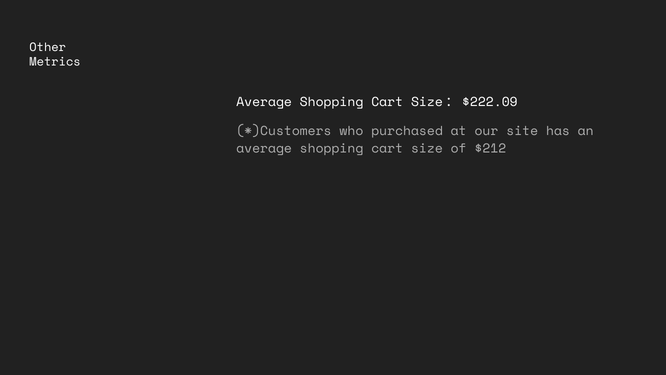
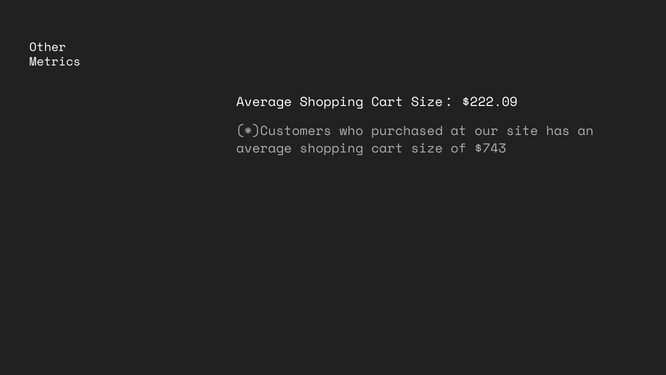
$212: $212 -> $743 (490, 149)
